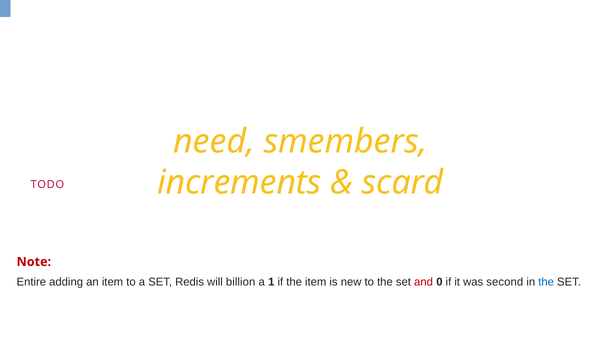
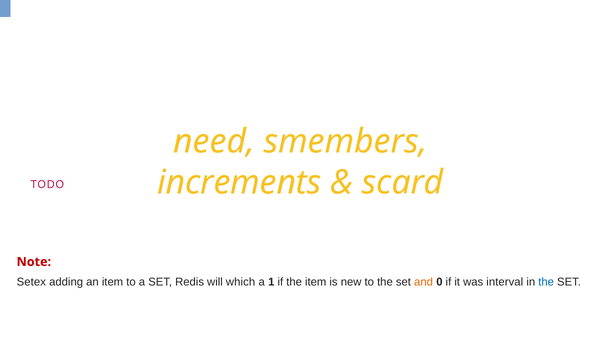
Entire: Entire -> Setex (31, 282)
billion: billion -> which (241, 282)
and colour: red -> orange (424, 282)
second: second -> interval (505, 282)
